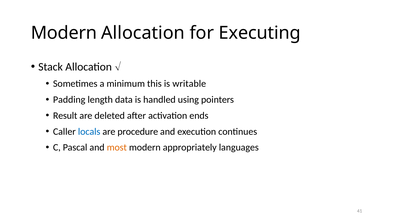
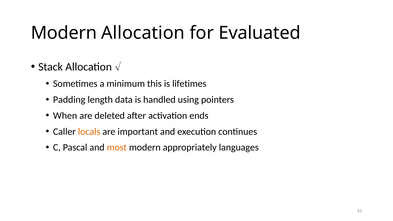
Executing: Executing -> Evaluated (260, 33)
writable: writable -> lifetimes (189, 84)
Result: Result -> When (65, 116)
locals colour: blue -> orange (89, 132)
procedure: procedure -> important (138, 132)
